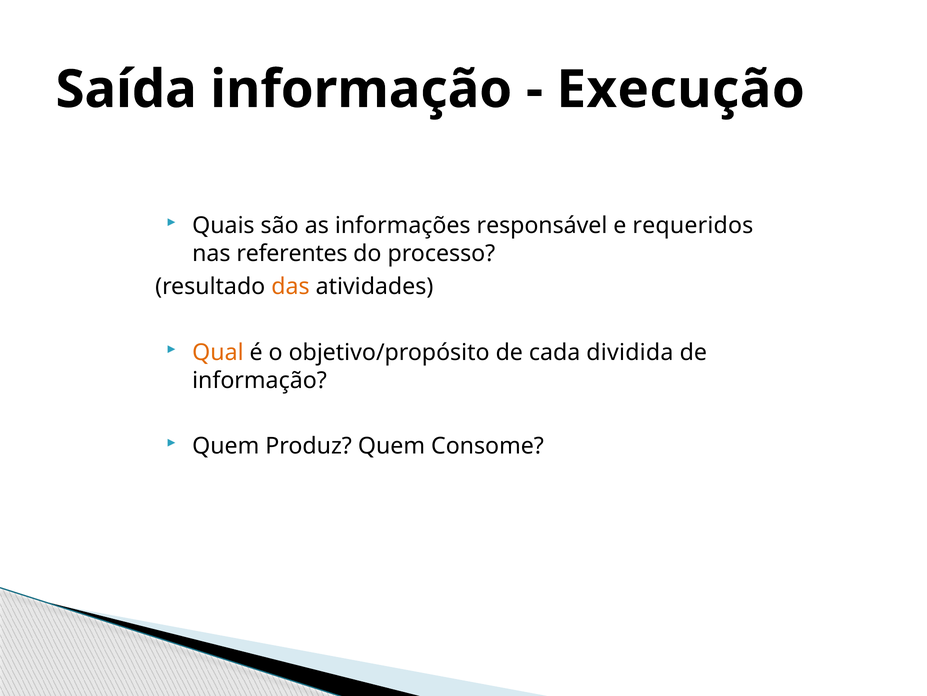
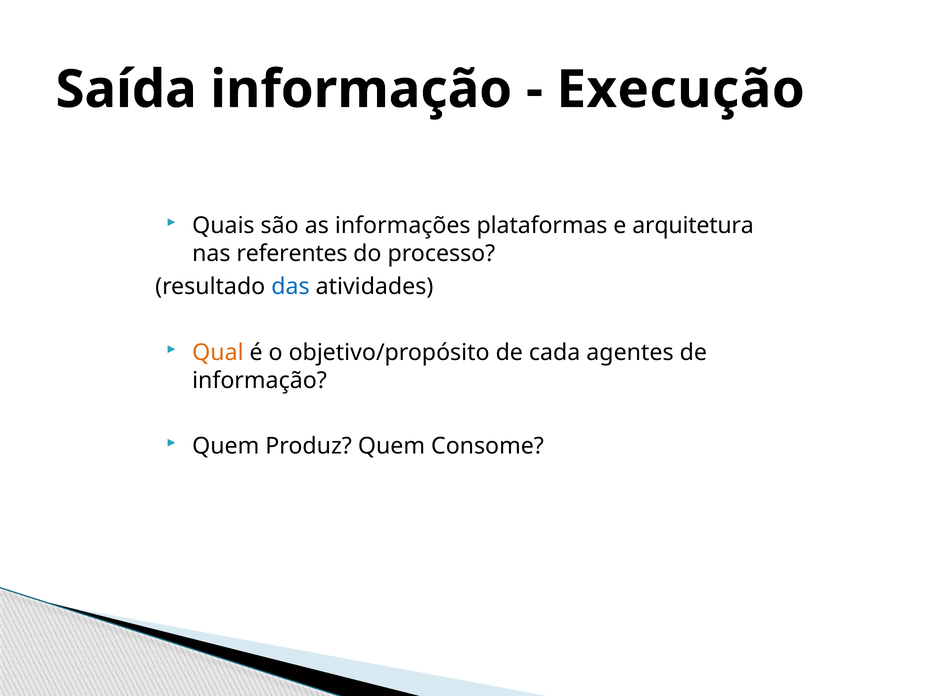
responsável: responsável -> plataformas (542, 225)
requeridos: requeridos -> arquitetura (693, 225)
das colour: orange -> blue (290, 286)
dividida: dividida -> agentes (630, 352)
